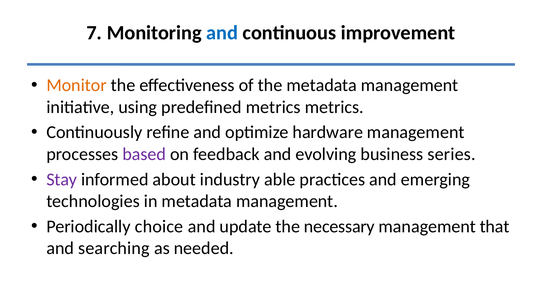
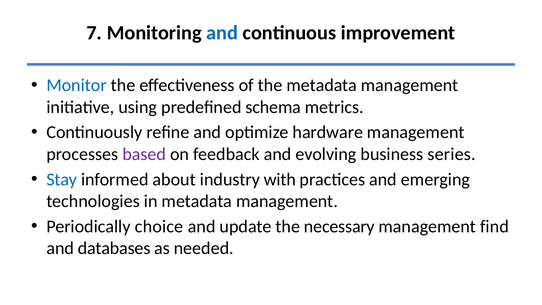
Monitor colour: orange -> blue (77, 85)
predefined metrics: metrics -> schema (273, 107)
Stay colour: purple -> blue (62, 179)
able: able -> with (280, 179)
that: that -> find (494, 226)
searching: searching -> databases (114, 248)
